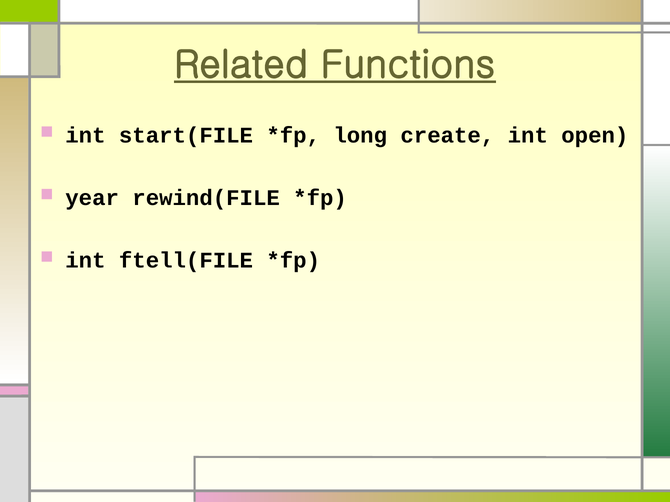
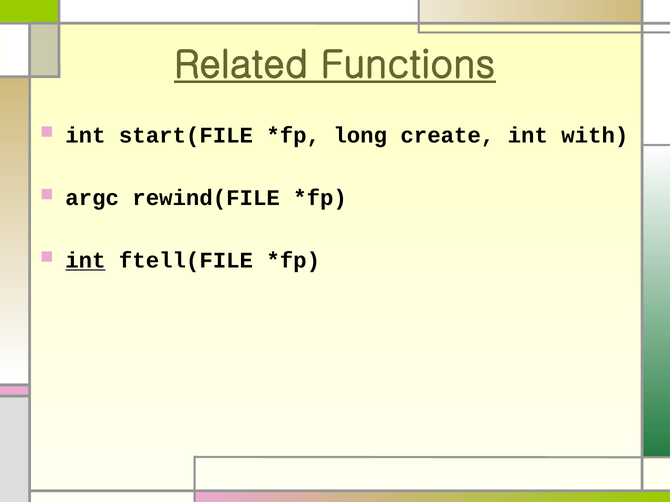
open: open -> with (595, 136)
year: year -> argc (92, 198)
int underline: none -> present (85, 261)
